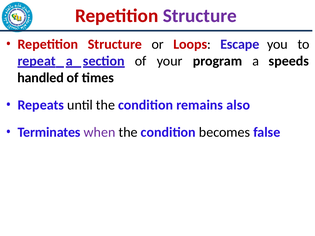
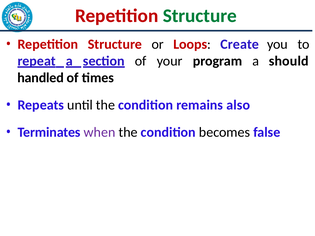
Structure colour: purple -> green (200, 16)
Escape: Escape -> Create (240, 44)
speeds: speeds -> should (289, 61)
